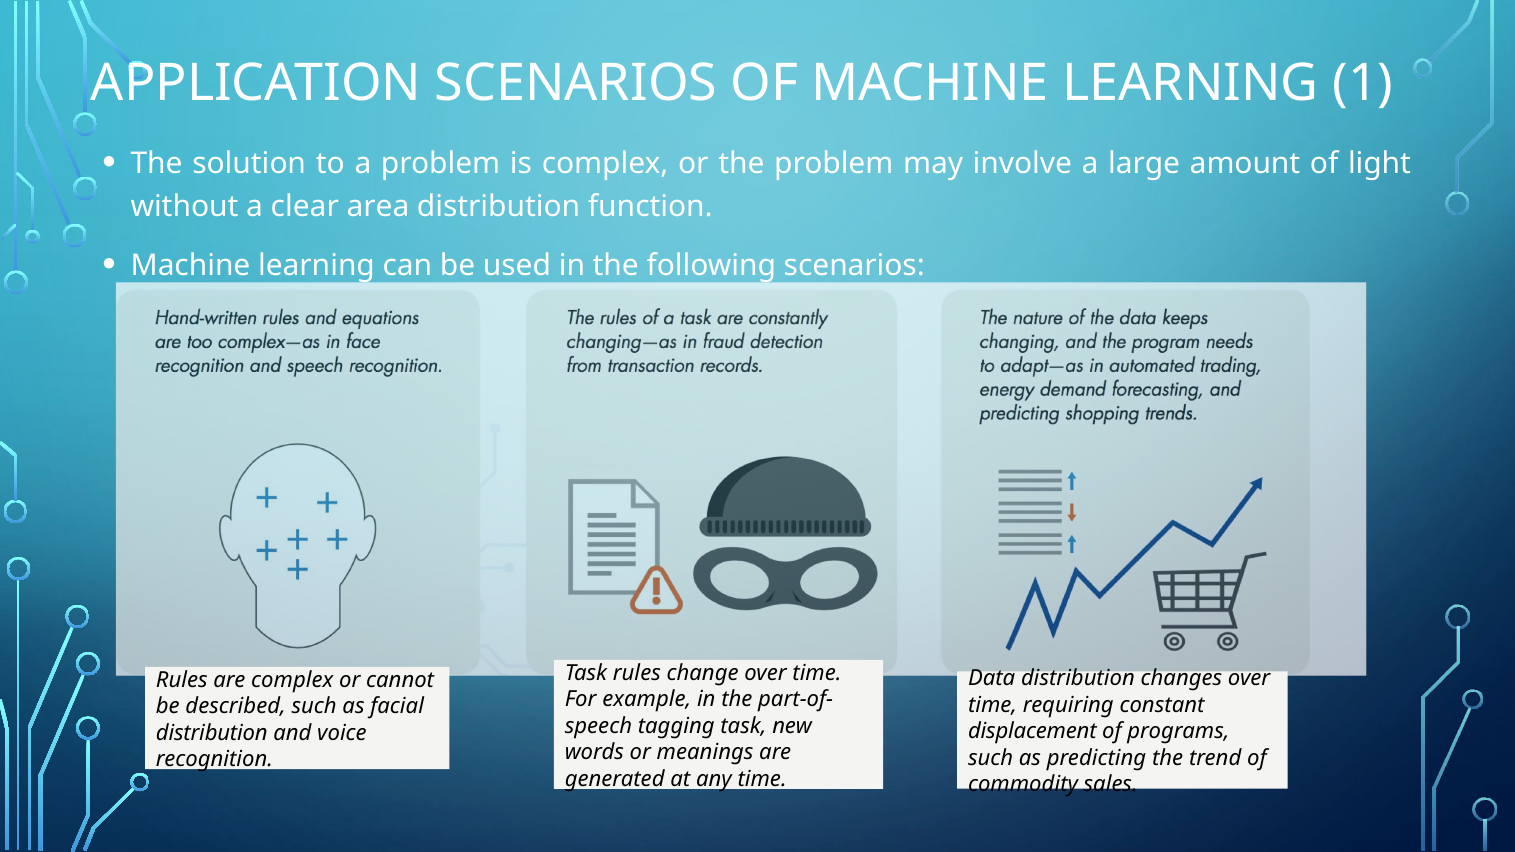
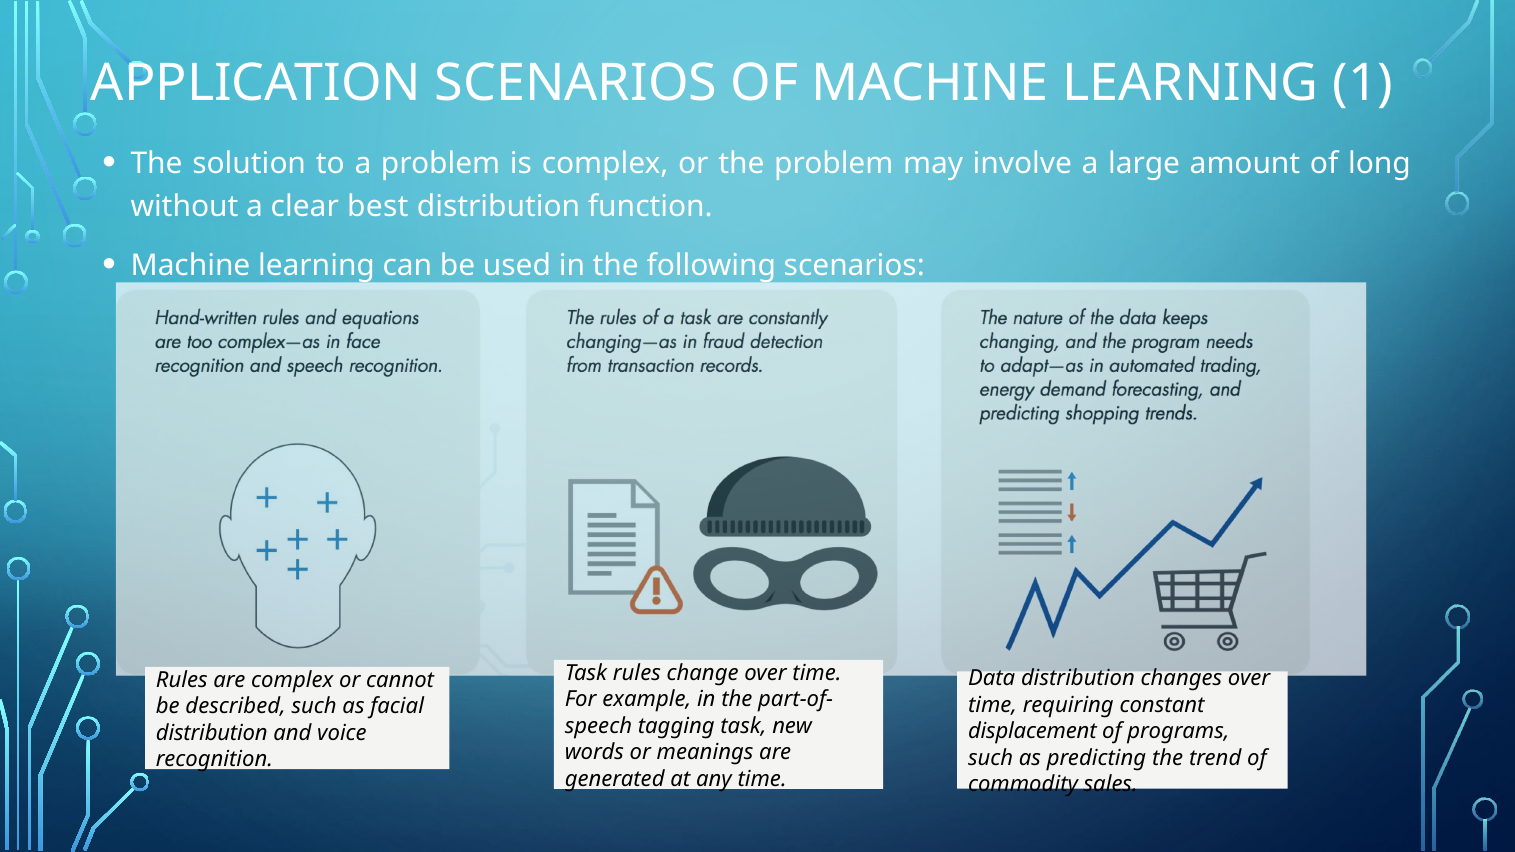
light: light -> long (1379, 164)
area: area -> best (378, 207)
